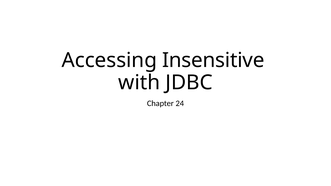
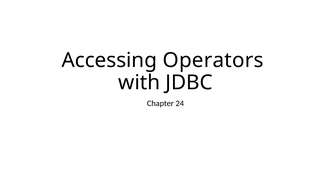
Insensitive: Insensitive -> Operators (213, 60)
